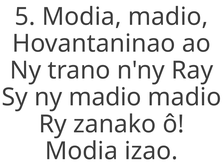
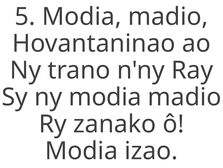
ny madio: madio -> modia (105, 97)
